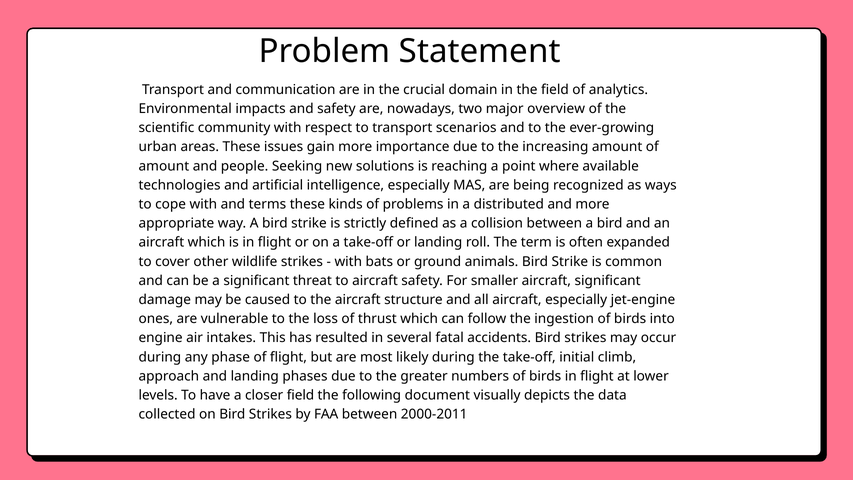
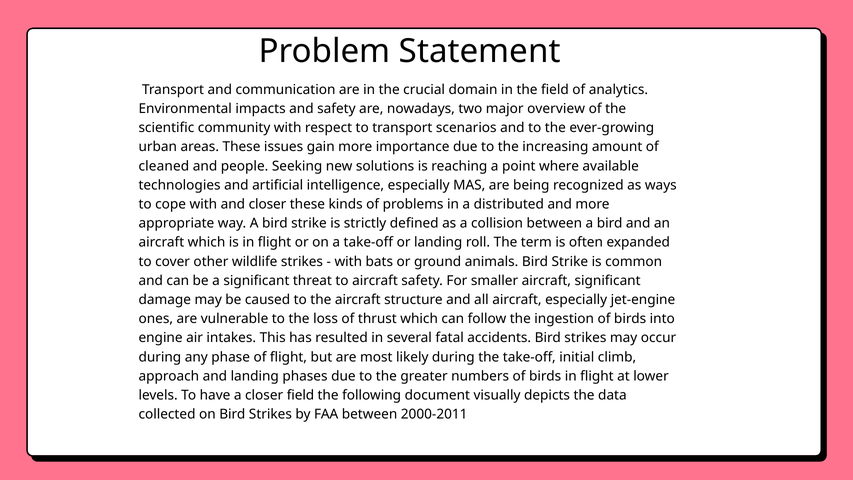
amount: amount -> cleaned (164, 166)
and terms: terms -> closer (267, 204)
